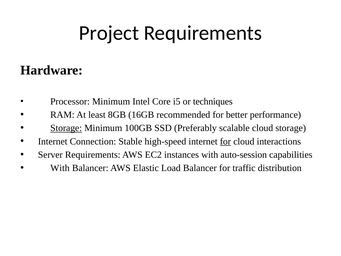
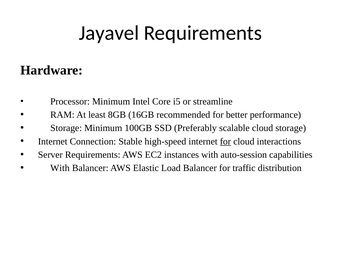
Project: Project -> Jayavel (109, 33)
techniques: techniques -> streamline (213, 101)
Storage underline: present -> none (66, 128)
